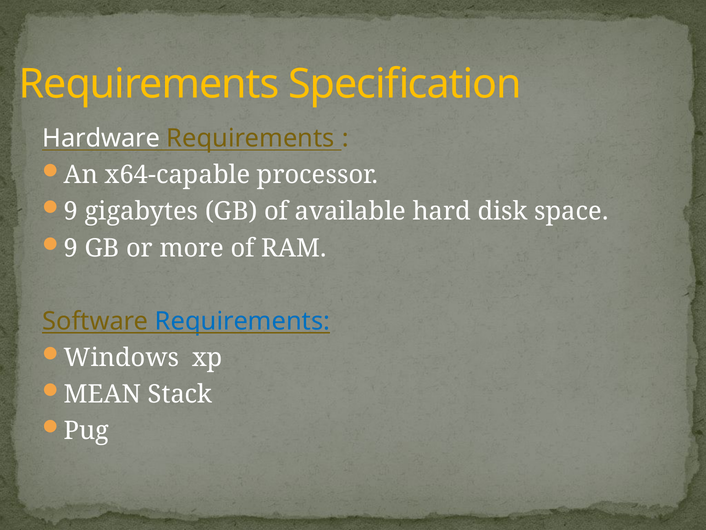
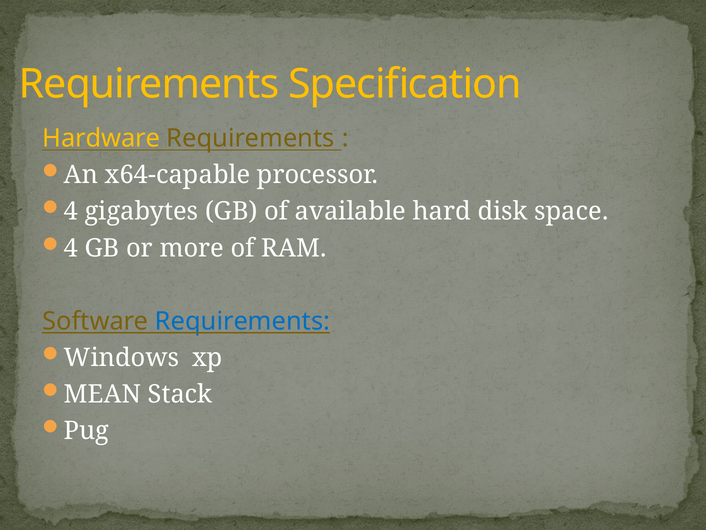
Hardware colour: white -> yellow (101, 138)
9: 9 -> 4 (71, 211)
9: 9 -> 4 (71, 248)
